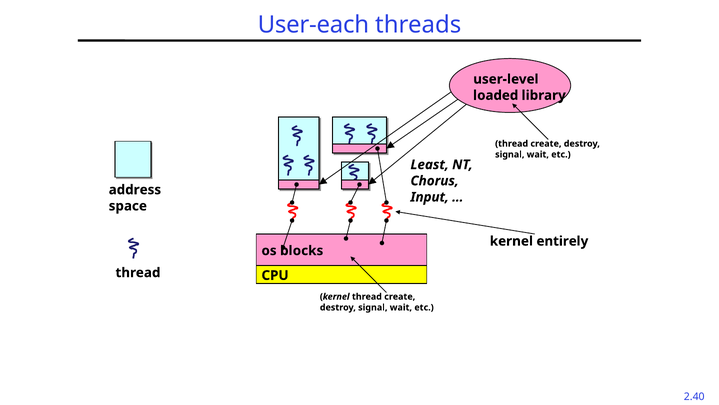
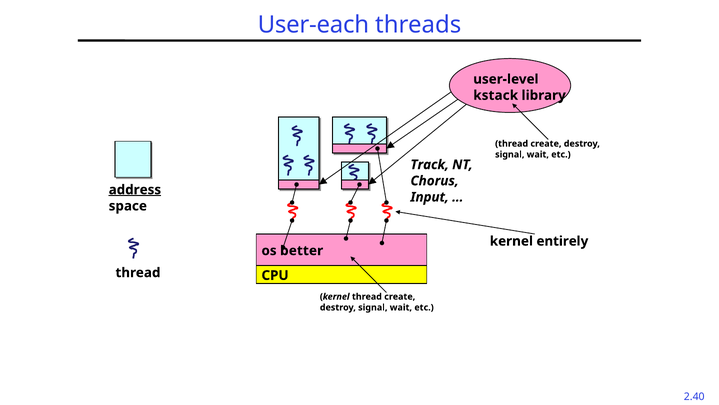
loaded: loaded -> kstack (496, 95)
Least: Least -> Track (430, 164)
address underline: none -> present (135, 190)
blocks: blocks -> better (302, 250)
